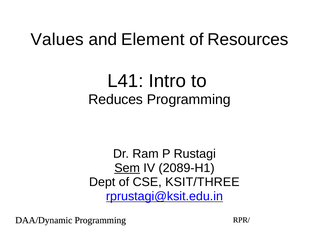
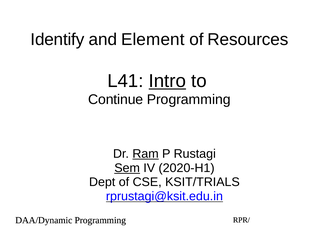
Values: Values -> Identify (57, 39)
Intro underline: none -> present (167, 81)
Reduces: Reduces -> Continue (116, 100)
Ram underline: none -> present (146, 154)
2089-H1: 2089-H1 -> 2020-H1 (187, 168)
KSIT/THREE: KSIT/THREE -> KSIT/TRIALS (202, 182)
